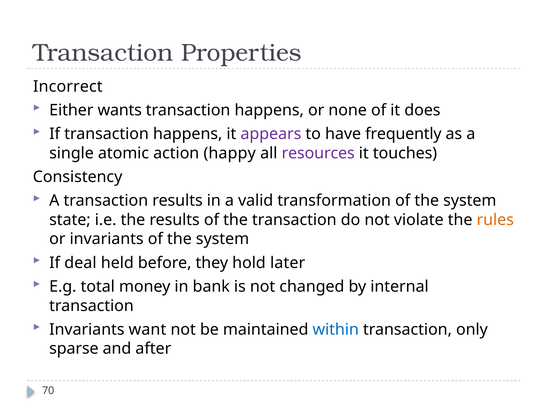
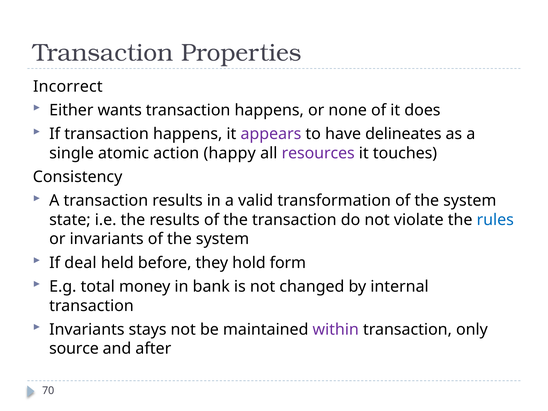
frequently: frequently -> delineates (403, 134)
rules colour: orange -> blue (495, 220)
later: later -> form (288, 263)
want: want -> stays (148, 329)
within colour: blue -> purple (336, 329)
sparse: sparse -> source (74, 349)
